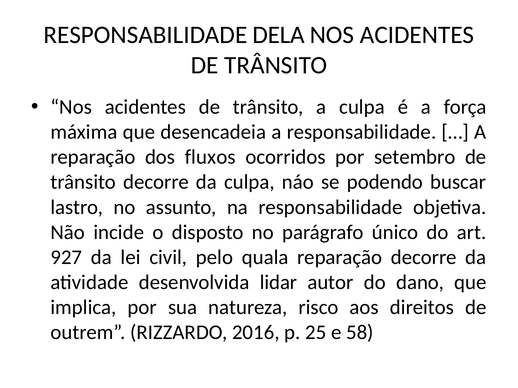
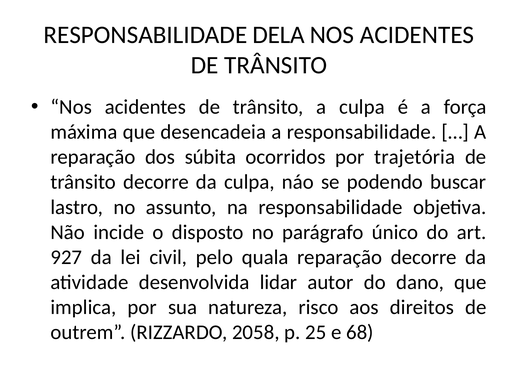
fluxos: fluxos -> súbita (210, 157)
setembro: setembro -> trajetória (415, 157)
2016: 2016 -> 2058 (256, 333)
58: 58 -> 68 (360, 333)
